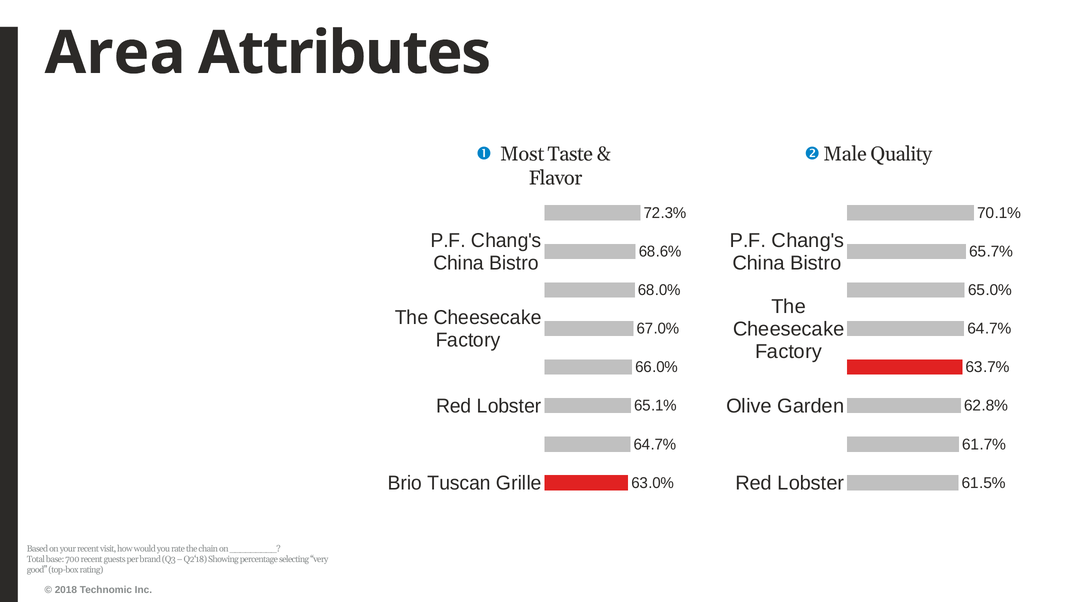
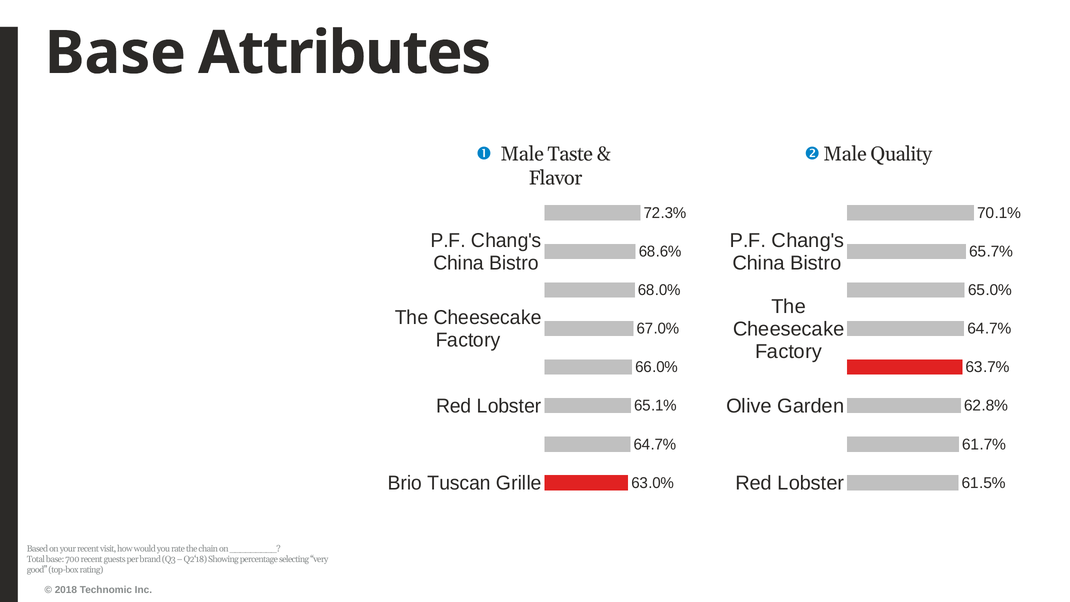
Area: Area -> Base (115, 53)
Most: Most -> Male (522, 154)
